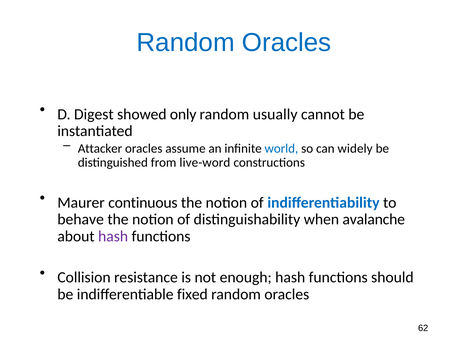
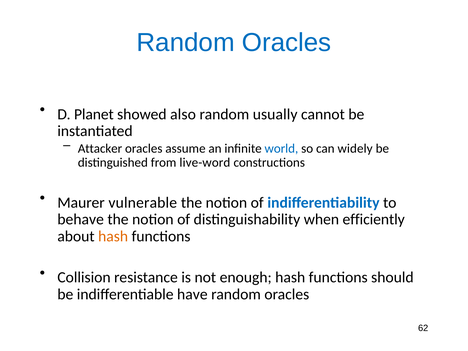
Digest: Digest -> Planet (94, 114)
only: only -> also (183, 114)
continuous: continuous -> vulnerable (143, 203)
avalanche: avalanche -> efficiently (374, 219)
hash colour: purple -> orange (113, 236)
fixed: fixed -> have (192, 294)
